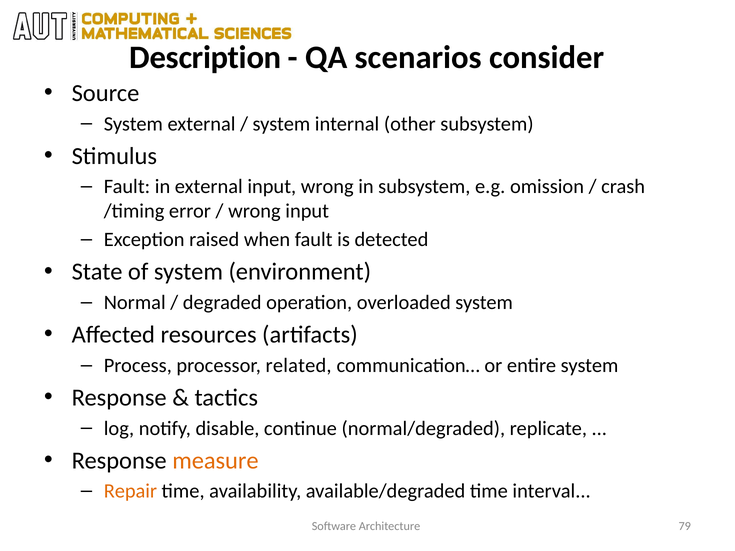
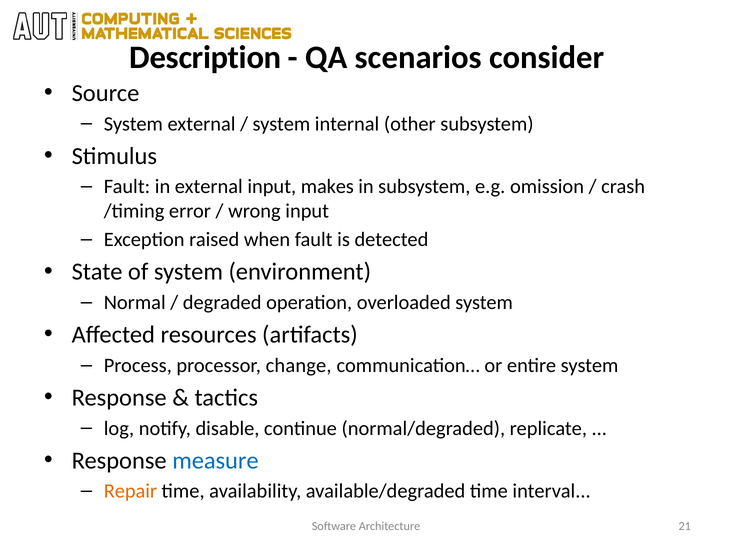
input wrong: wrong -> makes (327, 187)
related: related -> change (299, 366)
measure colour: orange -> blue (215, 461)
79: 79 -> 21 (685, 526)
